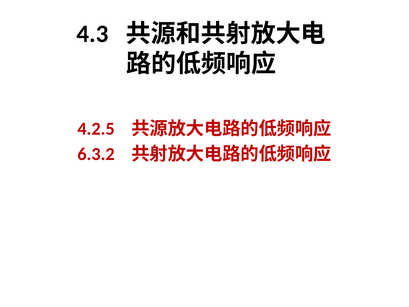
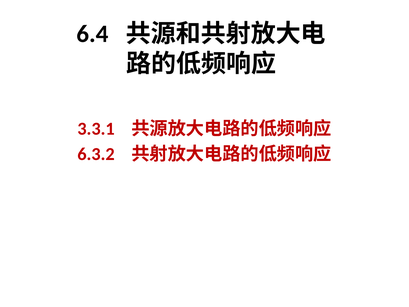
4.3: 4.3 -> 6.4 (92, 34)
4.2.5: 4.2.5 -> 3.3.1 (96, 129)
